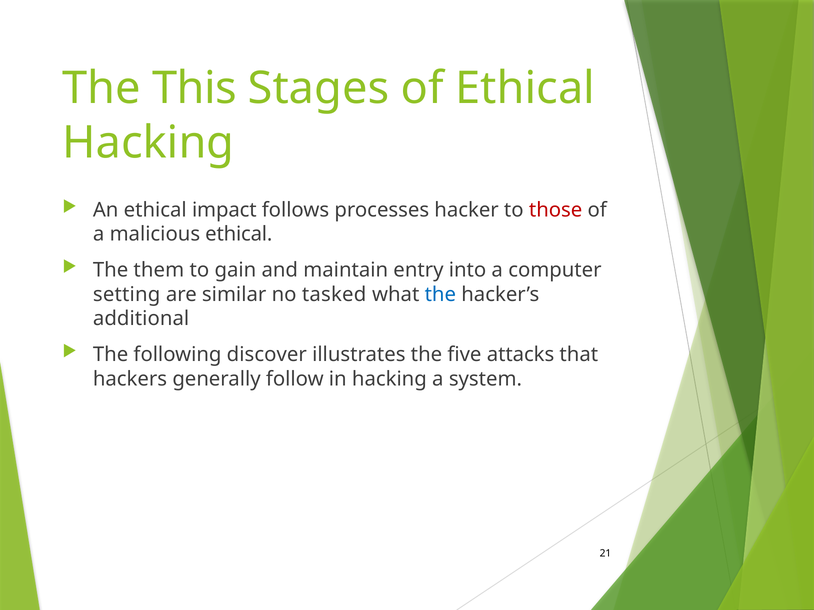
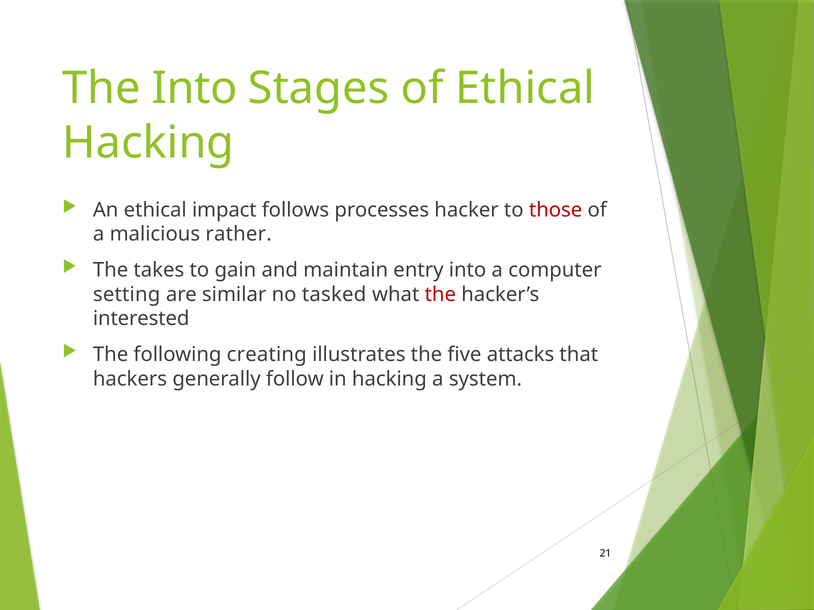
The This: This -> Into (195, 89)
malicious ethical: ethical -> rather (239, 234)
them: them -> takes (159, 270)
the colour: blue -> red (440, 295)
additional: additional -> interested (141, 319)
discover: discover -> creating (267, 355)
